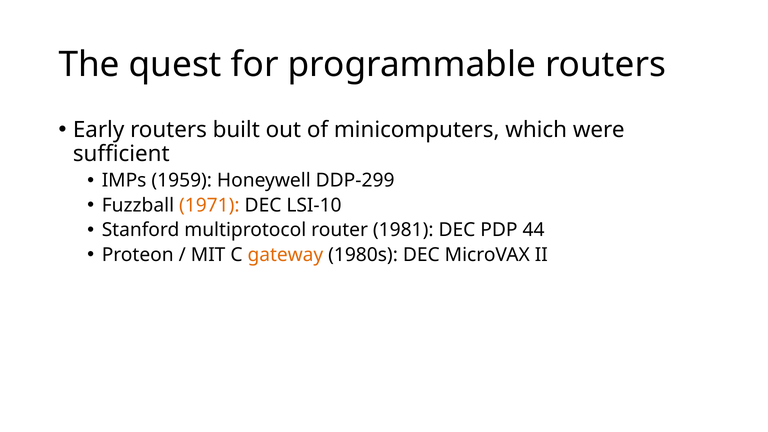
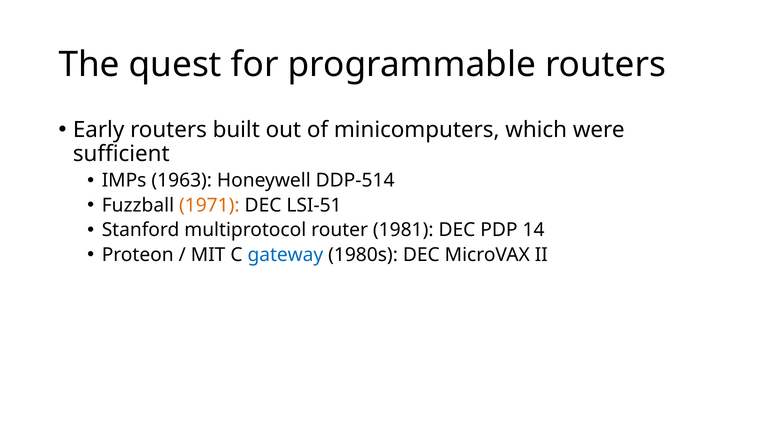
1959: 1959 -> 1963 (182, 181)
DDP-299: DDP-299 -> DDP-514 (355, 181)
LSI-10: LSI-10 -> LSI-51 (314, 205)
44: 44 -> 14 (534, 230)
gateway colour: orange -> blue (285, 255)
